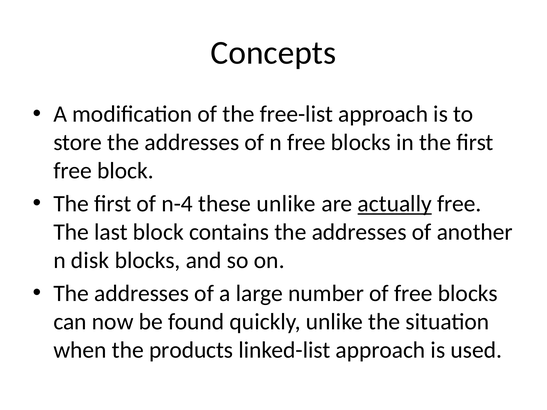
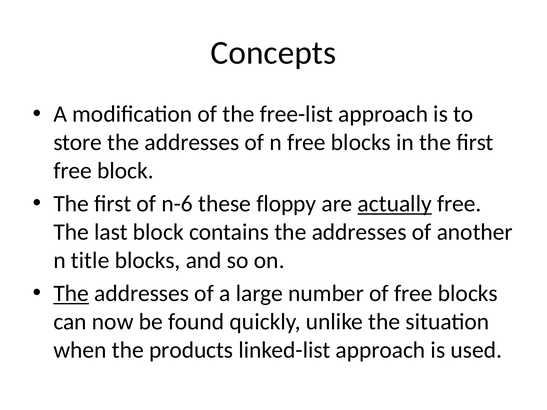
n-4: n-4 -> n-6 (177, 204)
these unlike: unlike -> floppy (286, 204)
disk: disk -> title (90, 260)
The underline: none -> present (71, 294)
